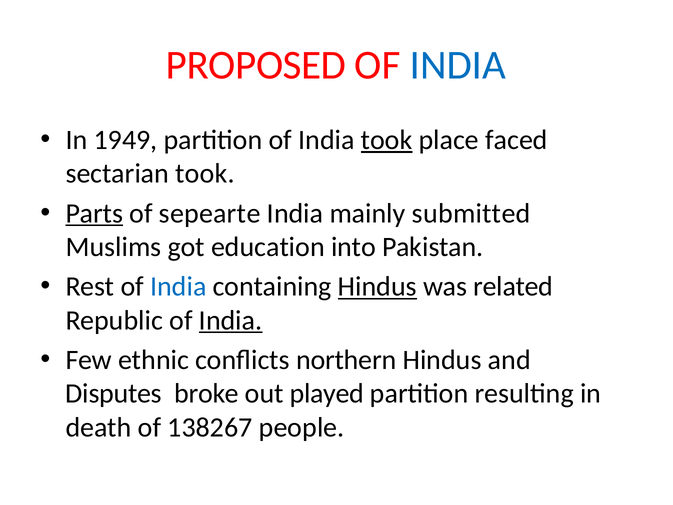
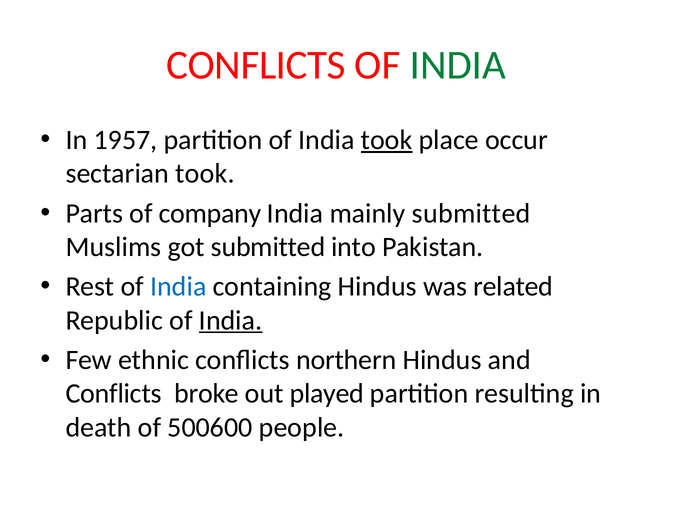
PROPOSED: PROPOSED -> CONFLICTS (256, 65)
INDIA colour: blue -> green (458, 65)
1949: 1949 -> 1957 (126, 140)
faced: faced -> occur (516, 140)
Parts underline: present -> none (94, 213)
sepearte: sepearte -> company (210, 213)
got education: education -> submitted (268, 247)
Hindus underline: present -> none (377, 286)
Disputes: Disputes -> Conflicts (114, 393)
138267: 138267 -> 500600 (210, 427)
